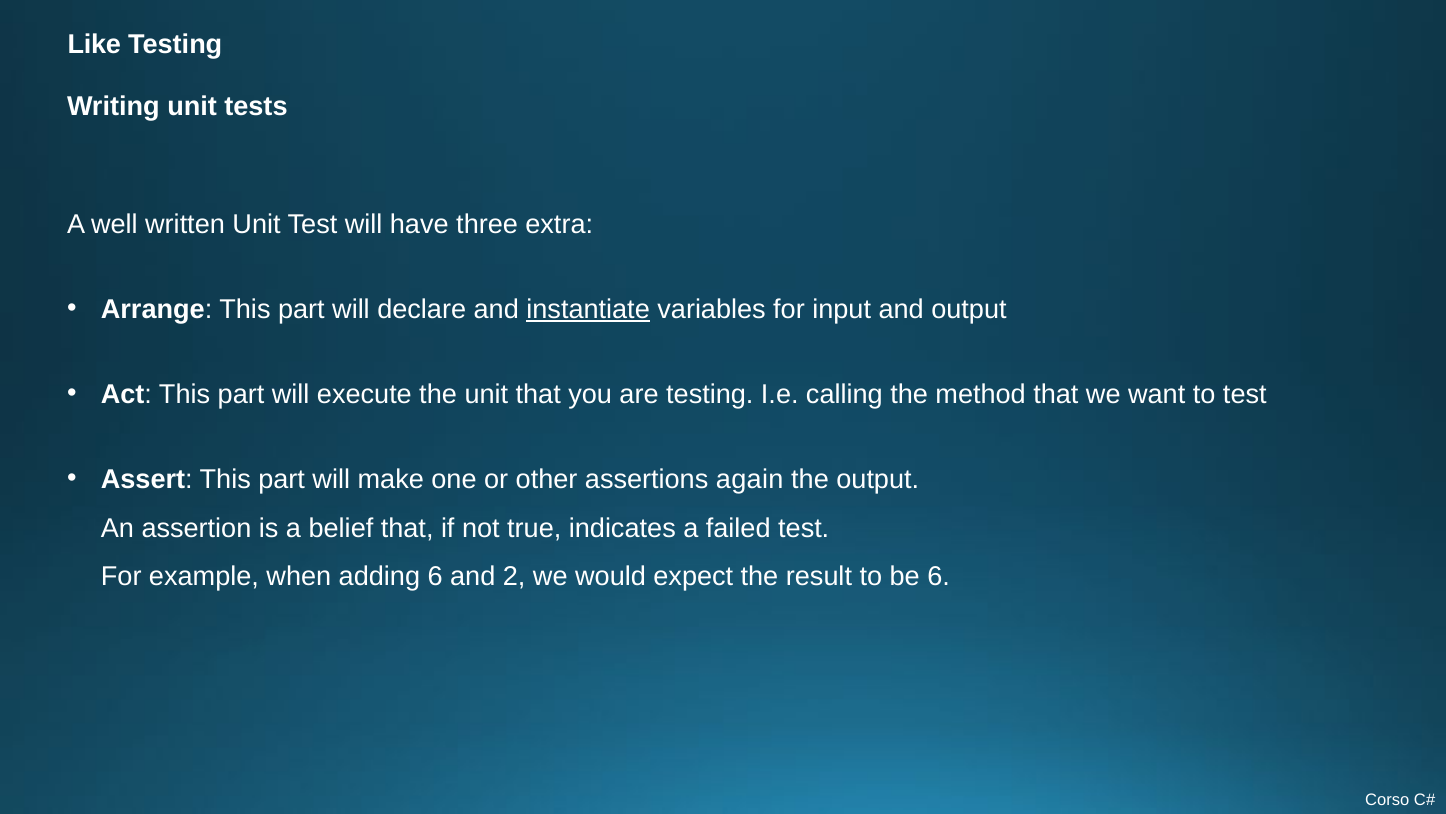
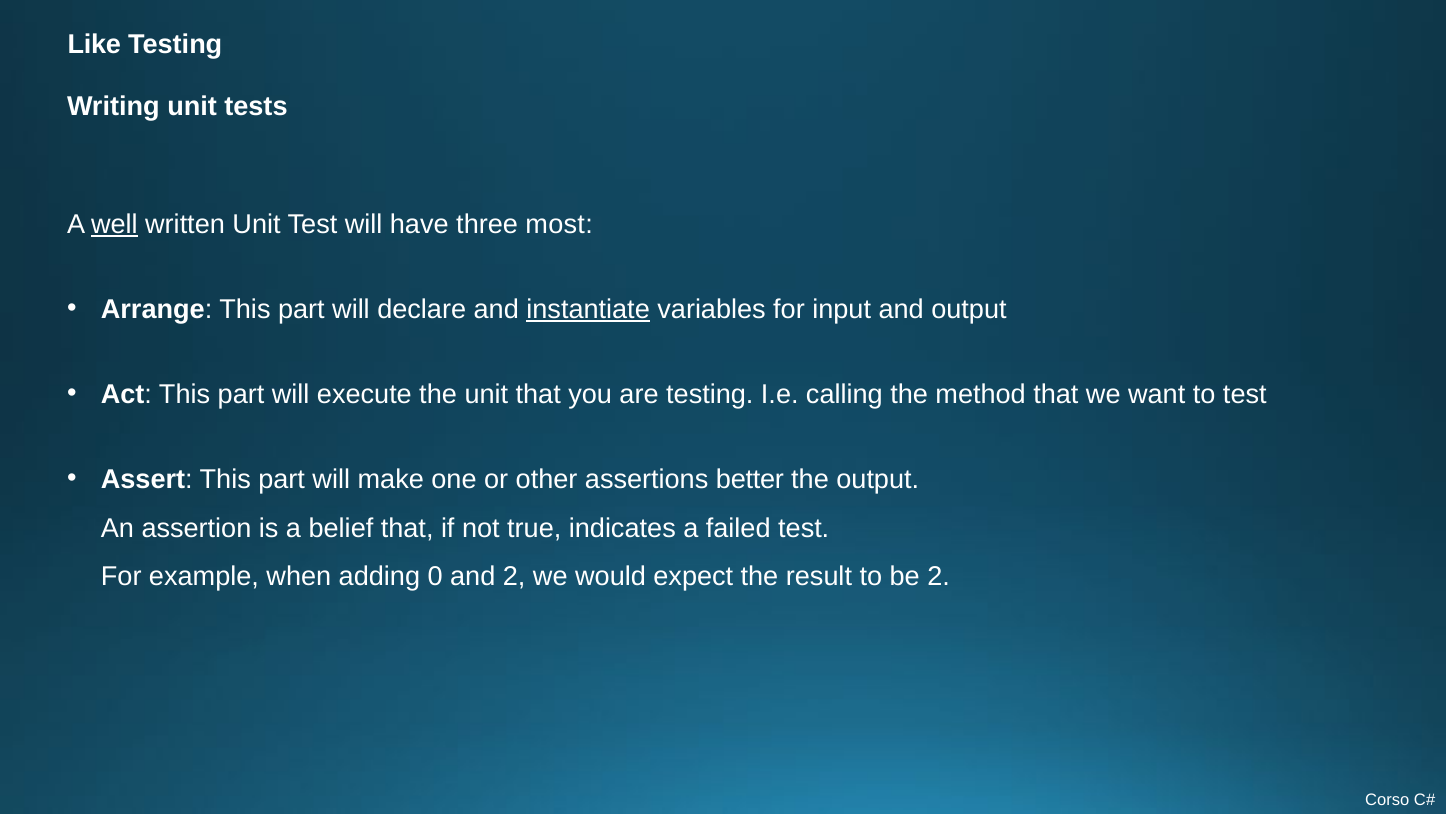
well underline: none -> present (114, 224)
extra: extra -> most (559, 224)
again: again -> better (750, 479)
adding 6: 6 -> 0 (435, 577)
be 6: 6 -> 2 (939, 577)
